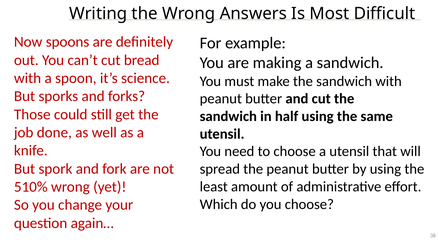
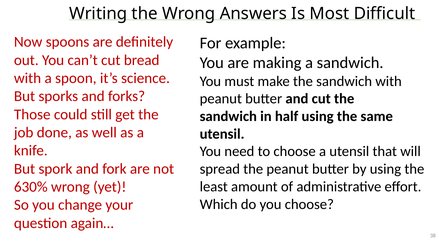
510%: 510% -> 630% (31, 187)
